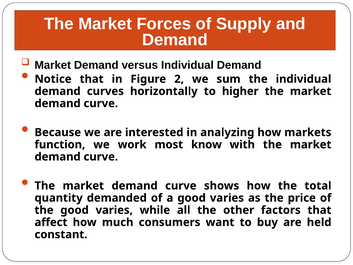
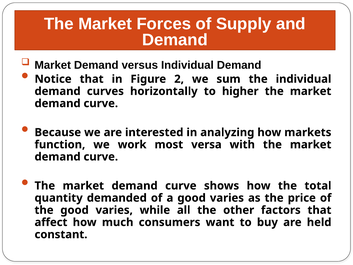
know: know -> versa (206, 144)
